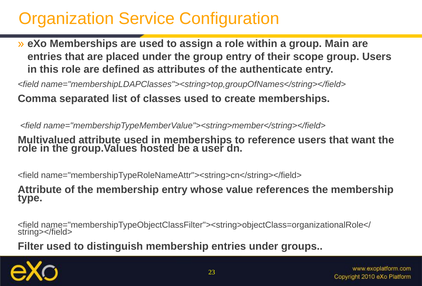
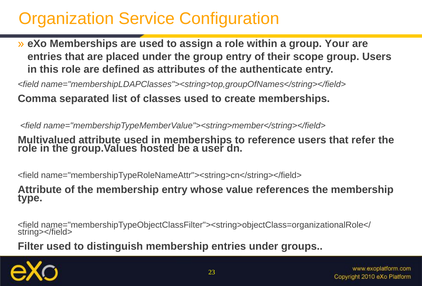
Main: Main -> Your (337, 44)
want: want -> refer (363, 140)
